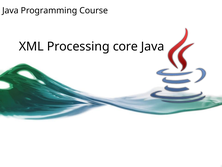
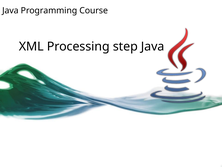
core: core -> step (125, 46)
